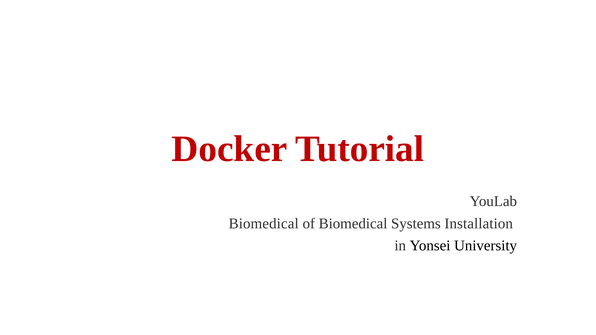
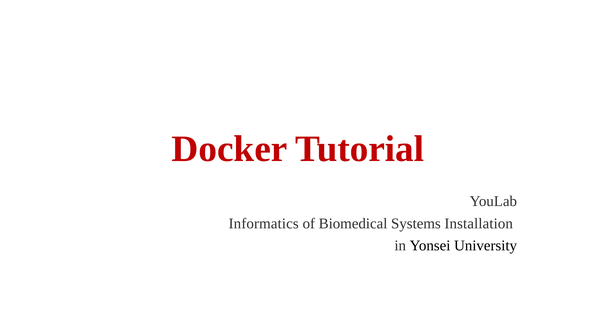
Biomedical: Biomedical -> Informatics (264, 224)
